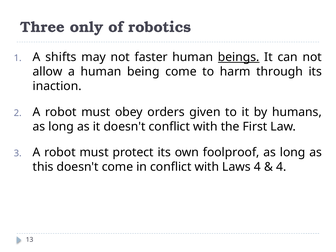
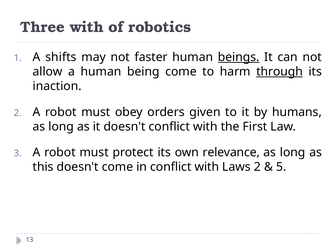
Three only: only -> with (87, 27)
through underline: none -> present (280, 72)
foolproof: foolproof -> relevance (231, 152)
Laws 4: 4 -> 2 (257, 167)
4: 4 -> 5 (281, 167)
